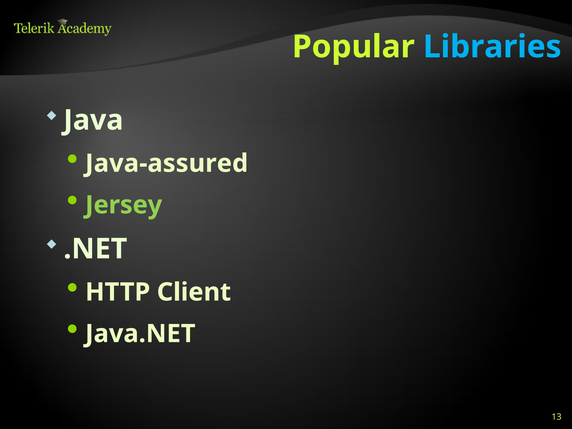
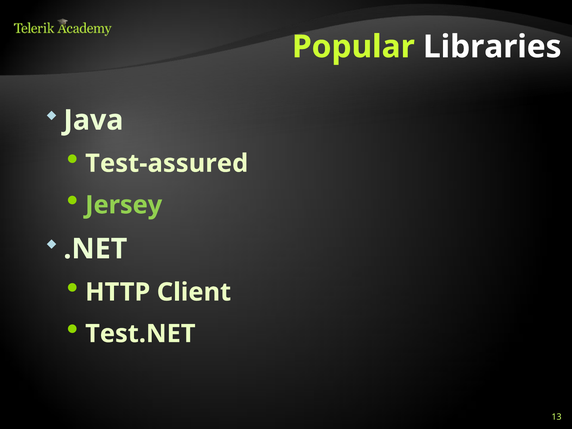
Libraries colour: light blue -> white (492, 47)
Java-assured: Java-assured -> Test-assured (167, 163)
Java.NET: Java.NET -> Test.NET (140, 334)
